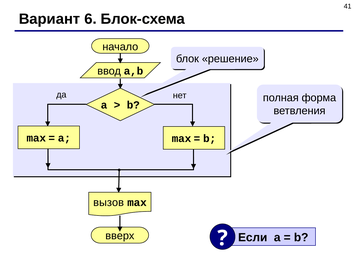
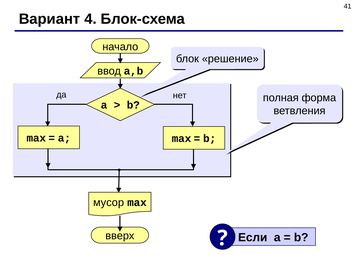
6: 6 -> 4 (90, 19)
вызов: вызов -> мусор (109, 203)
